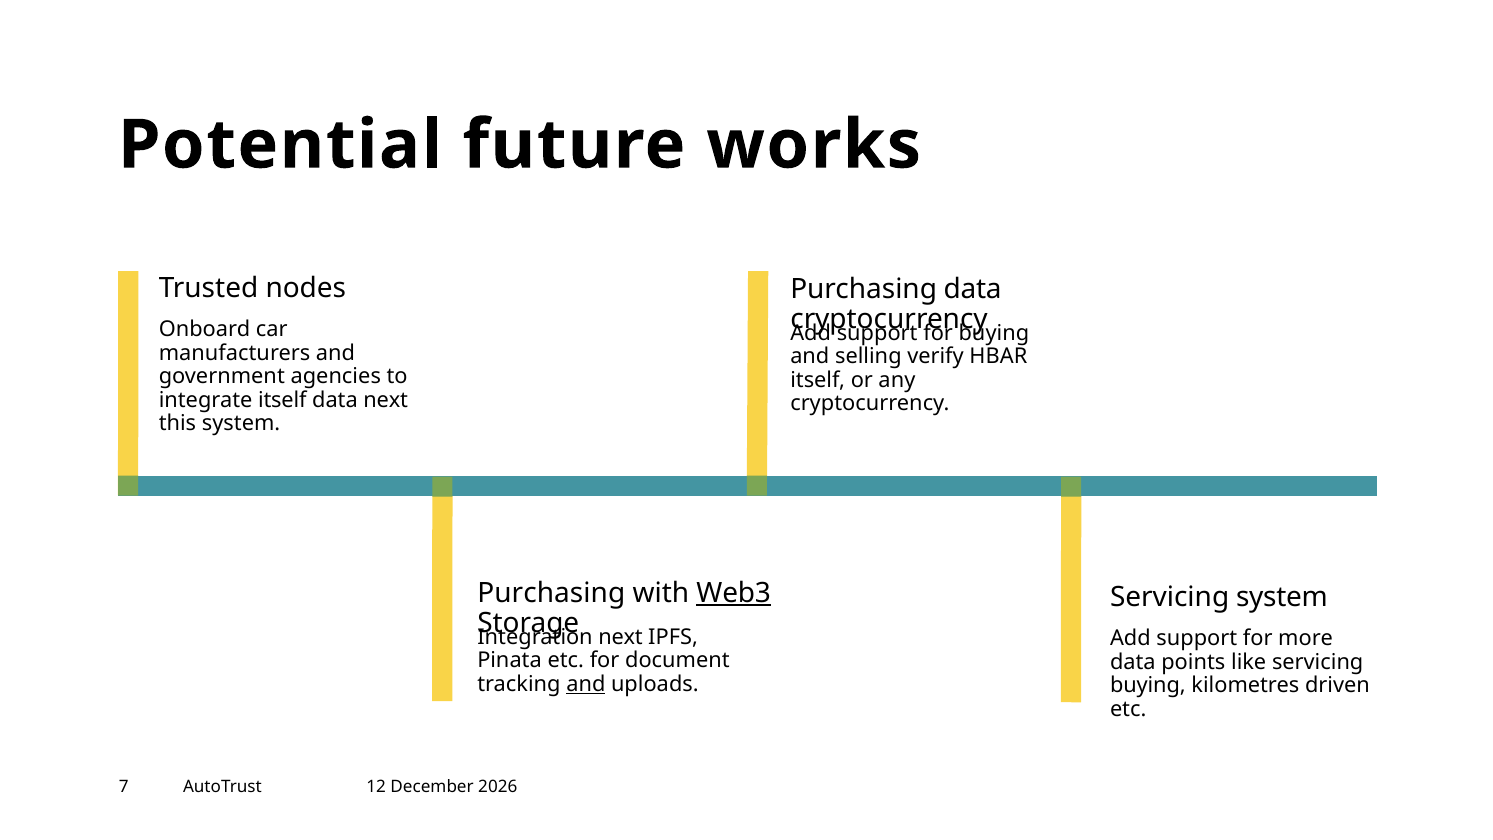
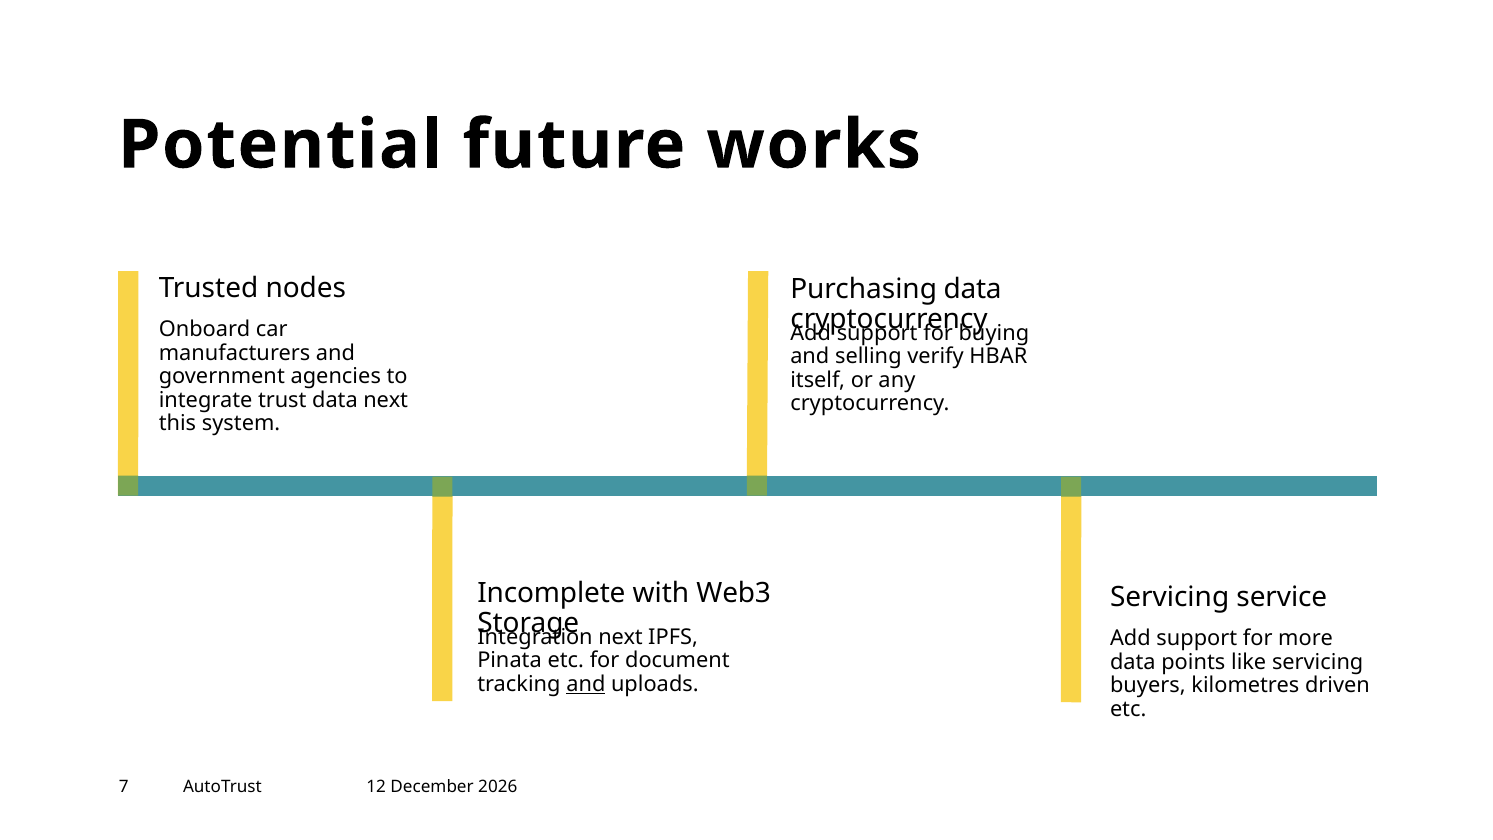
integrate itself: itself -> trust (282, 400)
Purchasing: Purchasing -> Incomplete (551, 593)
Web3 underline: present -> none (734, 593)
Servicing system: system -> service (1282, 597)
buying: buying -> buyers (1148, 686)
